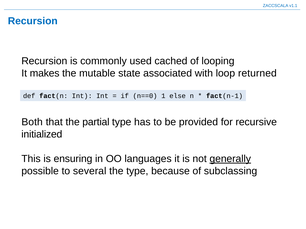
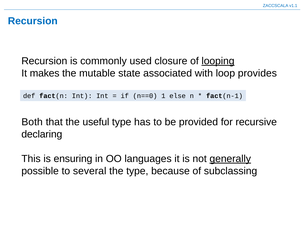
cached: cached -> closure (171, 61)
looping underline: none -> present (218, 61)
returned: returned -> provides (257, 73)
partial: partial -> useful (96, 122)
initialized: initialized -> declaring (42, 135)
